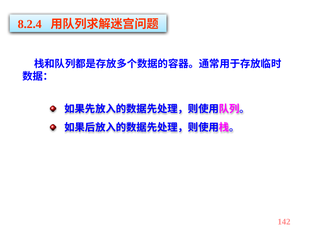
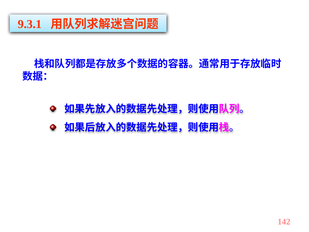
8.2.4: 8.2.4 -> 9.3.1 (30, 24)
